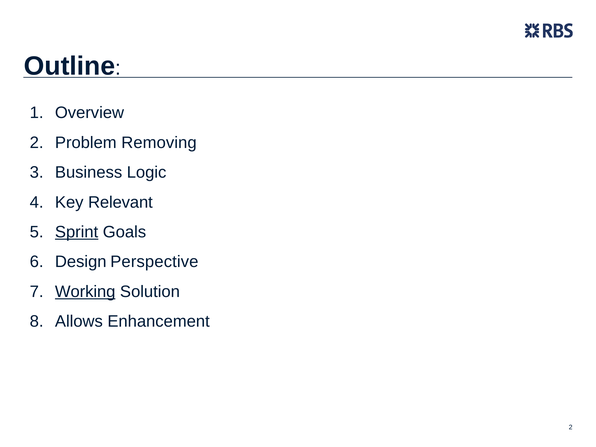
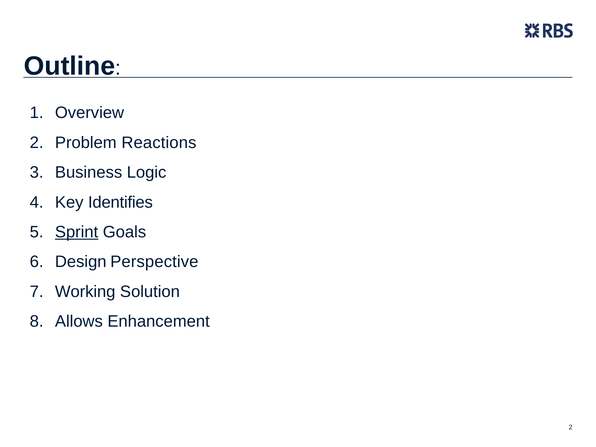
Removing: Removing -> Reactions (159, 143)
Relevant: Relevant -> Identifies (120, 202)
Working underline: present -> none (85, 292)
